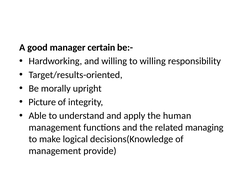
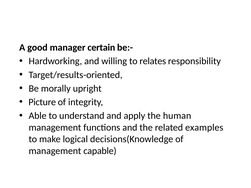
to willing: willing -> relates (153, 61)
managing: managing -> examples (204, 128)
provide: provide -> capable (100, 151)
